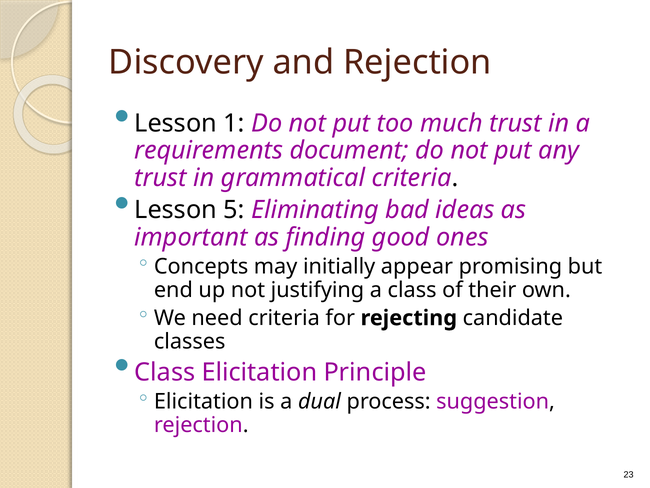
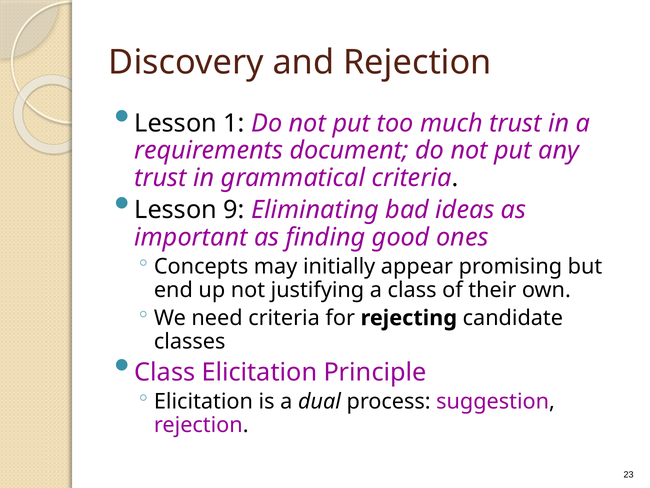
5: 5 -> 9 (234, 210)
